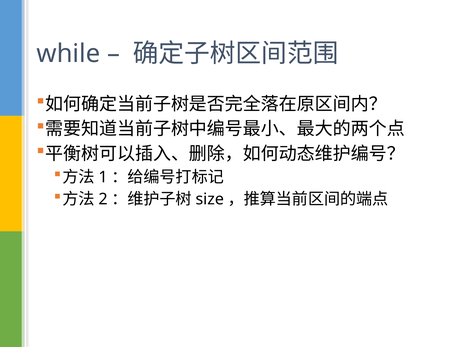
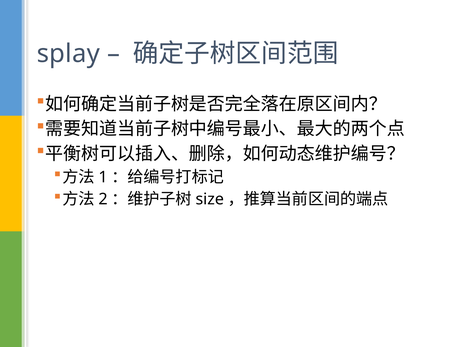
while: while -> splay (68, 54)
